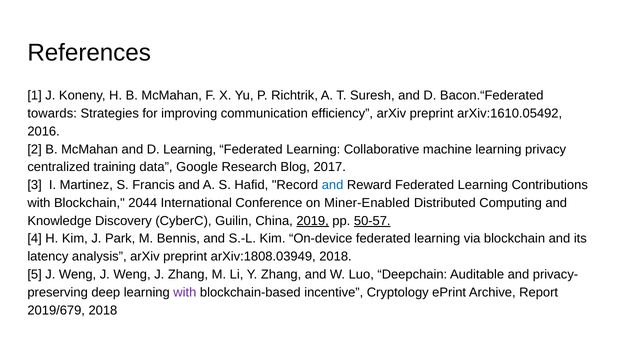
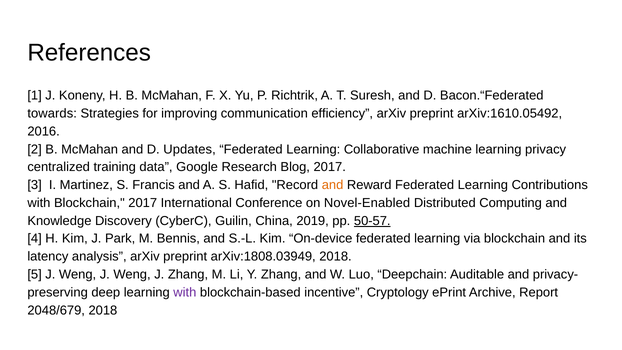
D Learning: Learning -> Updates (190, 149)
and colour: blue -> orange (333, 185)
Blockchain 2044: 2044 -> 2017 (143, 203)
Miner-Enabled: Miner-Enabled -> Novel-Enabled (367, 203)
2019 underline: present -> none (313, 221)
2019/679: 2019/679 -> 2048/679 (56, 310)
